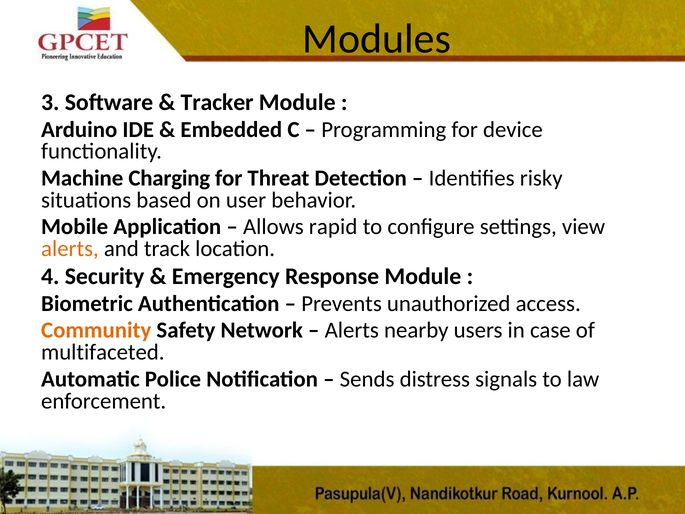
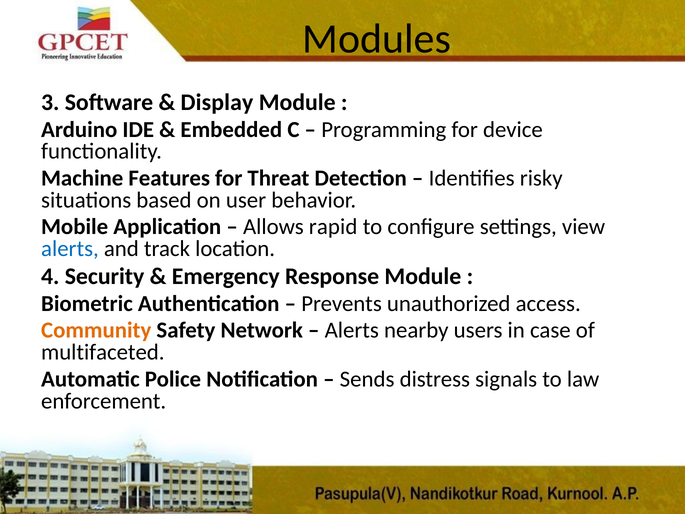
Tracker: Tracker -> Display (217, 102)
Charging: Charging -> Features (169, 178)
alerts colour: orange -> blue (70, 249)
